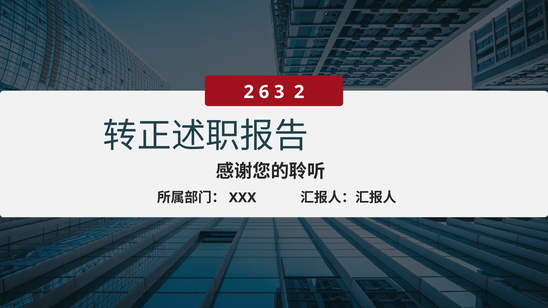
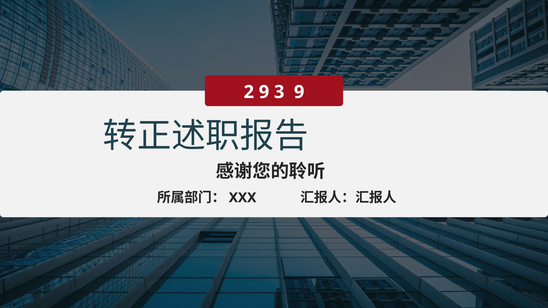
2 6: 6 -> 9 (264, 92)
3 2: 2 -> 9 (299, 92)
